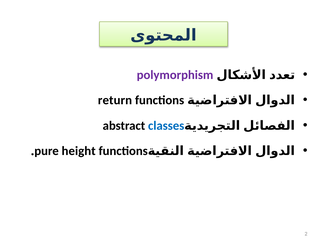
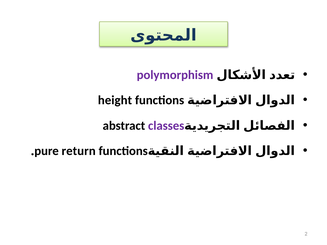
return: return -> height (115, 100)
classes colour: blue -> purple (166, 126)
height: height -> return (79, 151)
